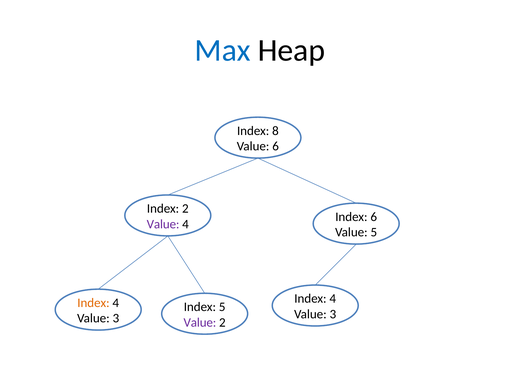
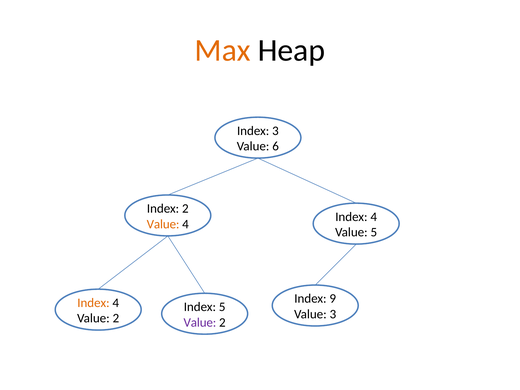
Max colour: blue -> orange (223, 50)
Index 8: 8 -> 3 (275, 131)
6: 6 -> 4 (374, 217)
Value colour: purple -> orange (163, 224)
4: 4 -> 9 (333, 299)
3: 3 -> 2 (116, 318)
